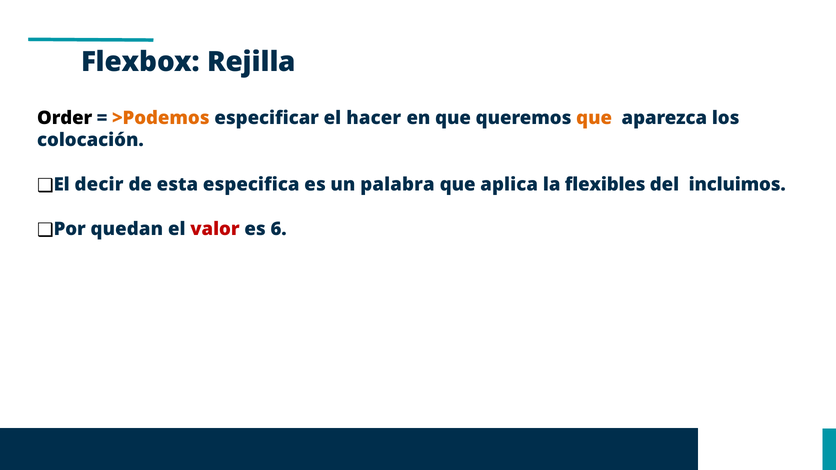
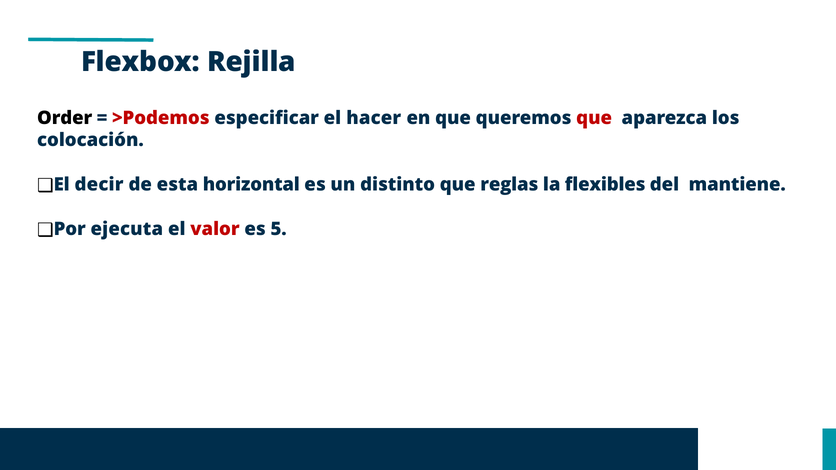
>Podemos colour: orange -> red (161, 118)
que colour: orange -> red (594, 118)
especifica: especifica -> horizontal (251, 185)
palabra: palabra -> distinto (398, 185)
aplica: aplica -> reglas (509, 185)
incluimos: incluimos -> mantiene (737, 185)
quedan: quedan -> ejecuta (127, 229)
6: 6 -> 5 (279, 229)
